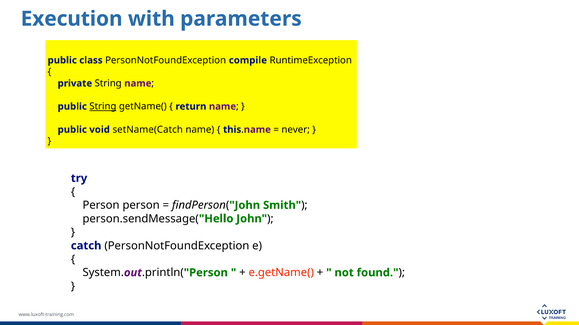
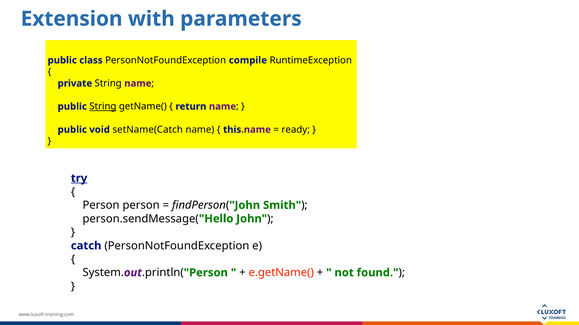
Execution: Execution -> Extension (72, 19)
never: never -> ready (296, 130)
try underline: none -> present (79, 179)
